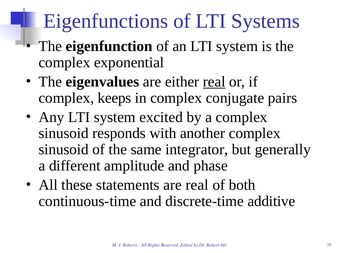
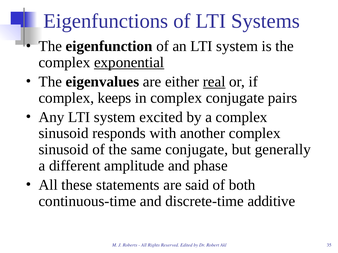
exponential underline: none -> present (129, 63)
same integrator: integrator -> conjugate (197, 150)
are real: real -> said (197, 185)
